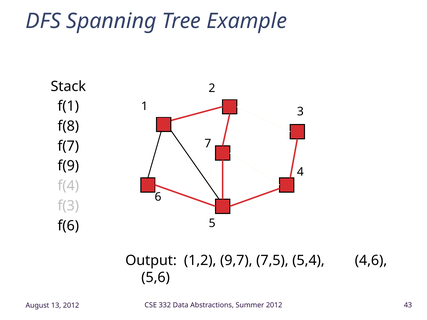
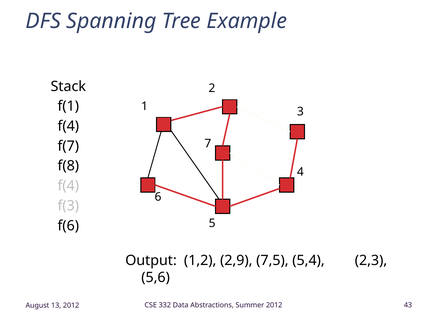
f(8: f(8 -> f(4 (68, 126)
f(9: f(9 -> f(8 (68, 166)
9,7: 9,7 -> 2,9 (236, 261)
4,6: 4,6 -> 2,3 (371, 261)
